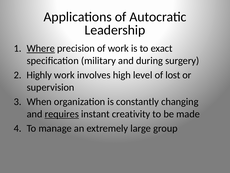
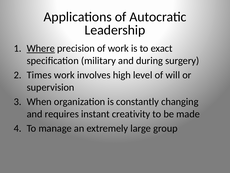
Highly: Highly -> Times (39, 75)
lost: lost -> will (173, 75)
requires underline: present -> none (62, 114)
